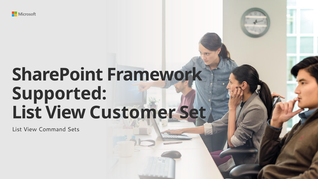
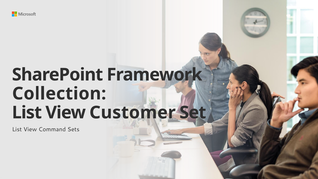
Supported: Supported -> Collection (59, 94)
